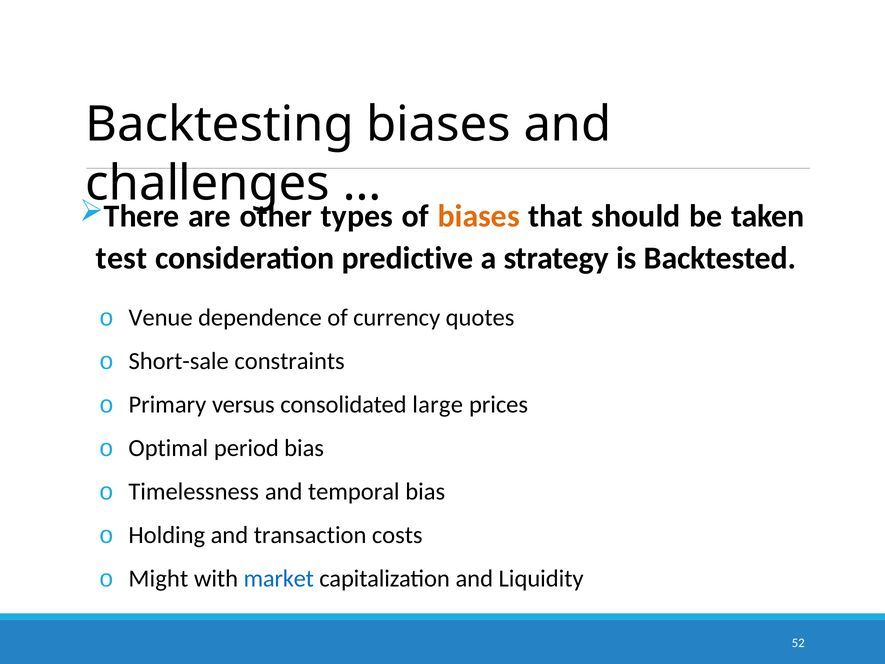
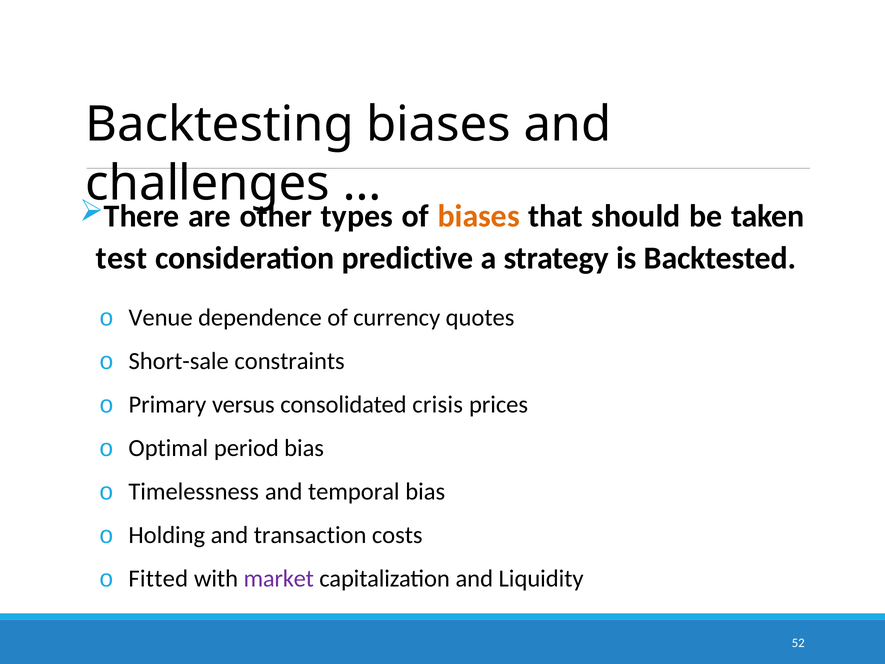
large: large -> crisis (438, 404)
Might: Might -> Fitted (158, 578)
market colour: blue -> purple (279, 578)
